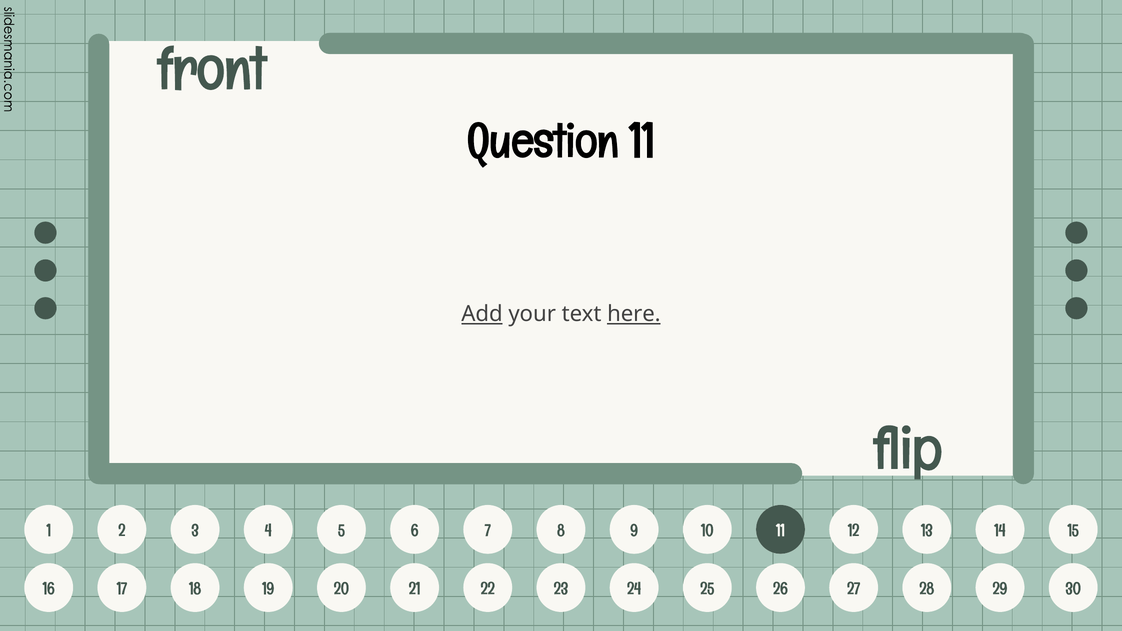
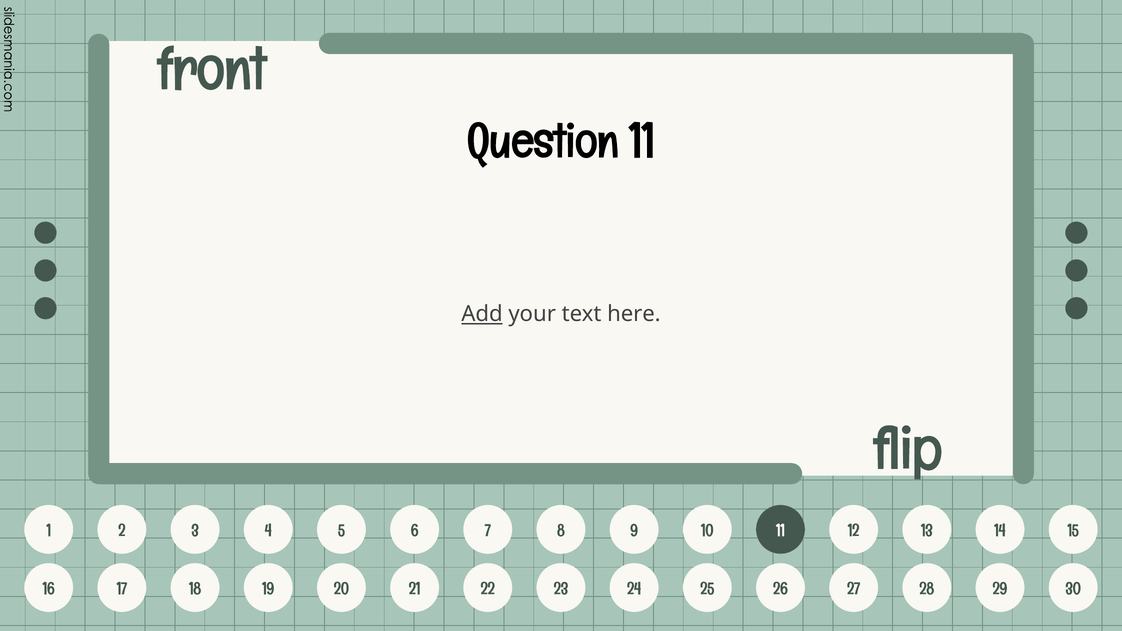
here underline: present -> none (634, 314)
